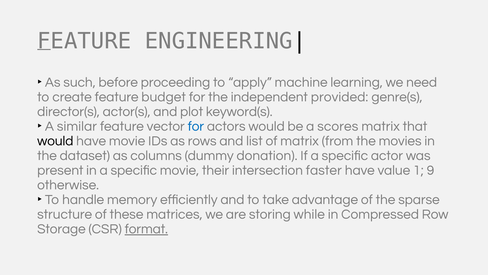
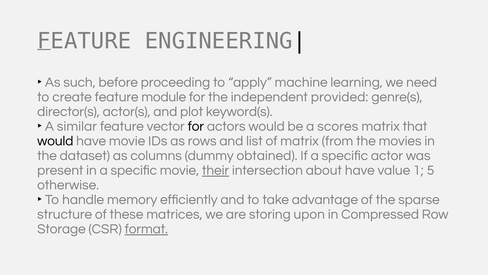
budget: budget -> module (164, 97)
for colour: blue -> black (196, 126)
donation: donation -> obtained (267, 155)
their underline: none -> present (216, 170)
faster: faster -> about (324, 170)
9: 9 -> 5 (431, 170)
while: while -> upon (309, 214)
